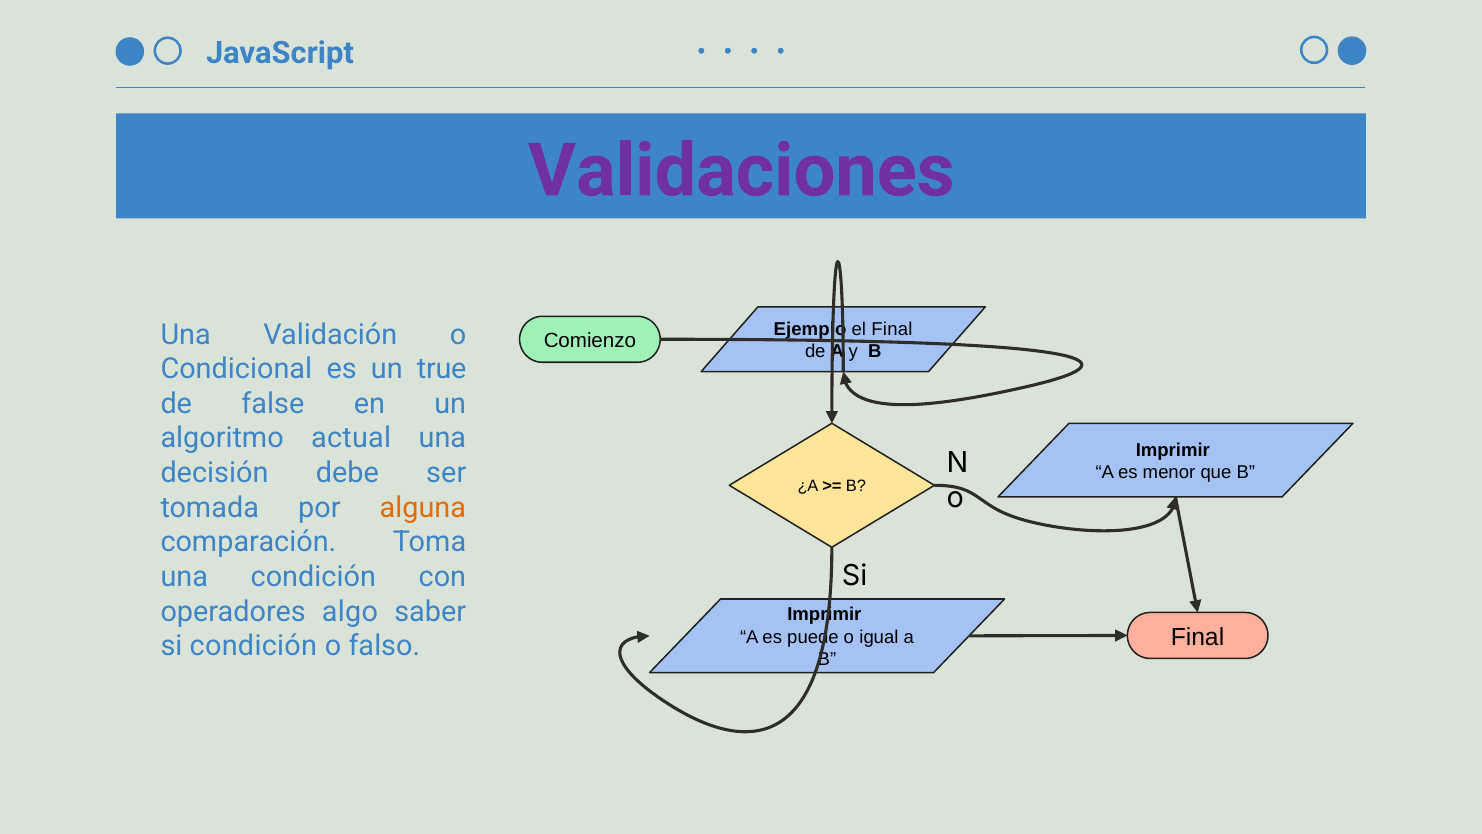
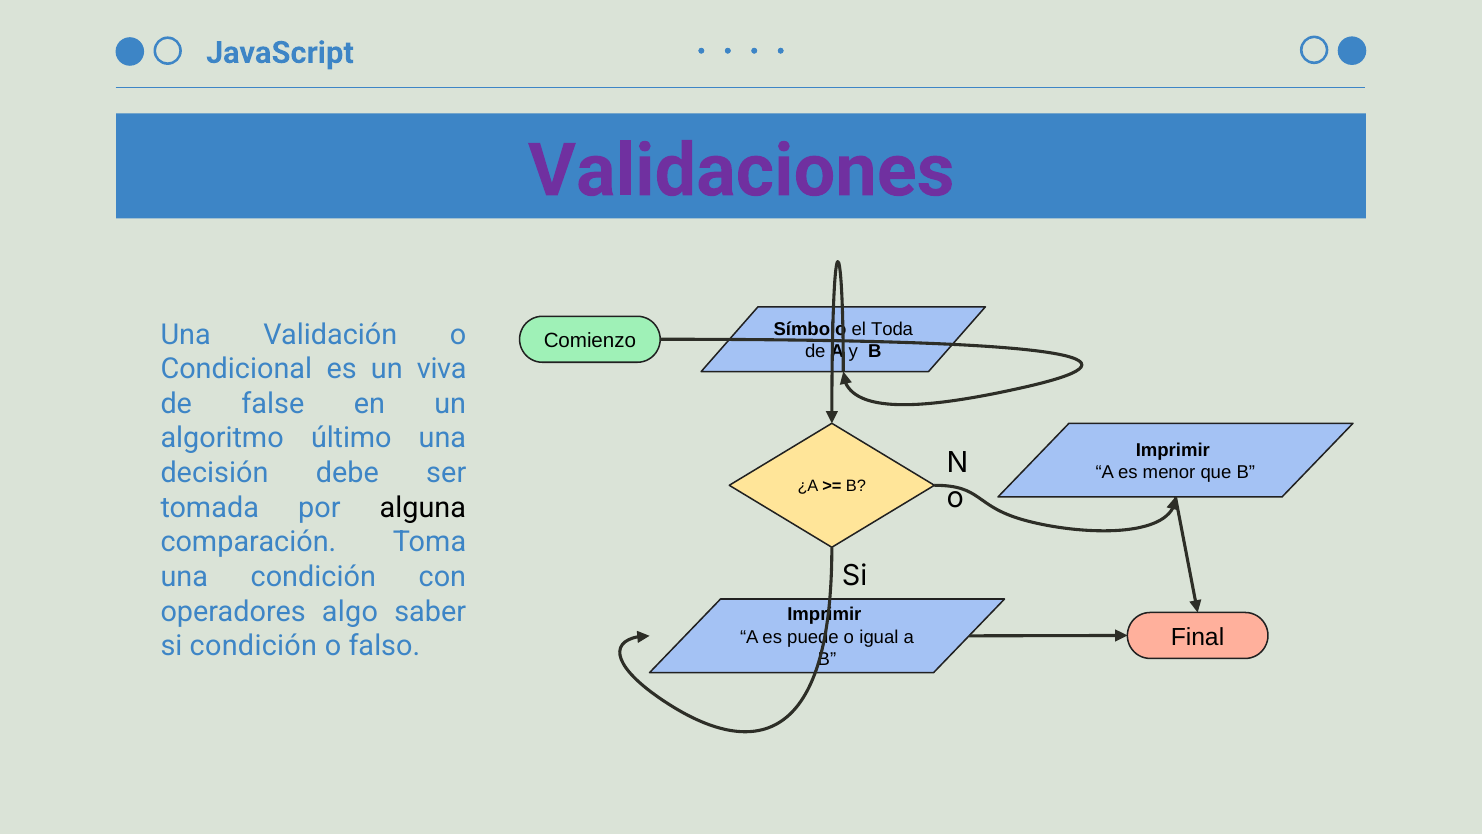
Ejemplo: Ejemplo -> Símbolo (810, 329)
el Final: Final -> Toda (892, 329)
true: true -> viva (442, 369)
actual: actual -> último (351, 438)
alguna colour: orange -> black (423, 507)
